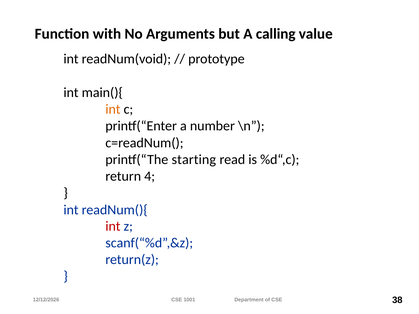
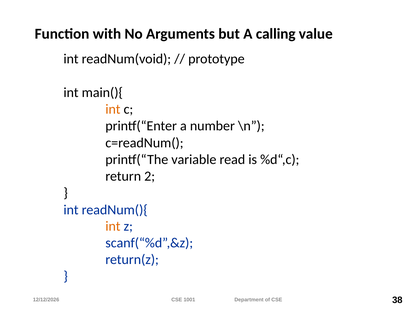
starting: starting -> variable (194, 160)
4: 4 -> 2 (150, 176)
int colour: red -> orange (113, 227)
